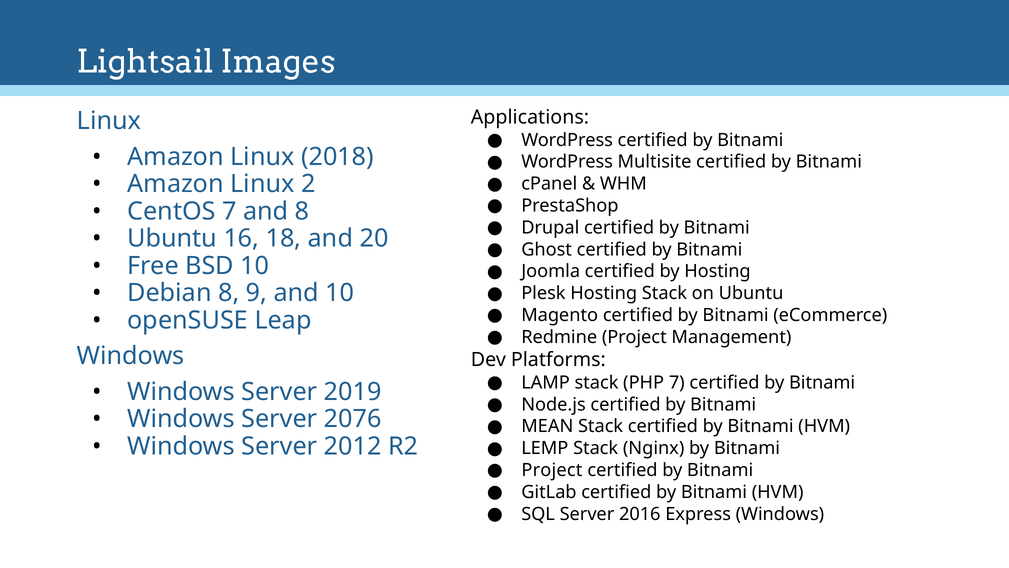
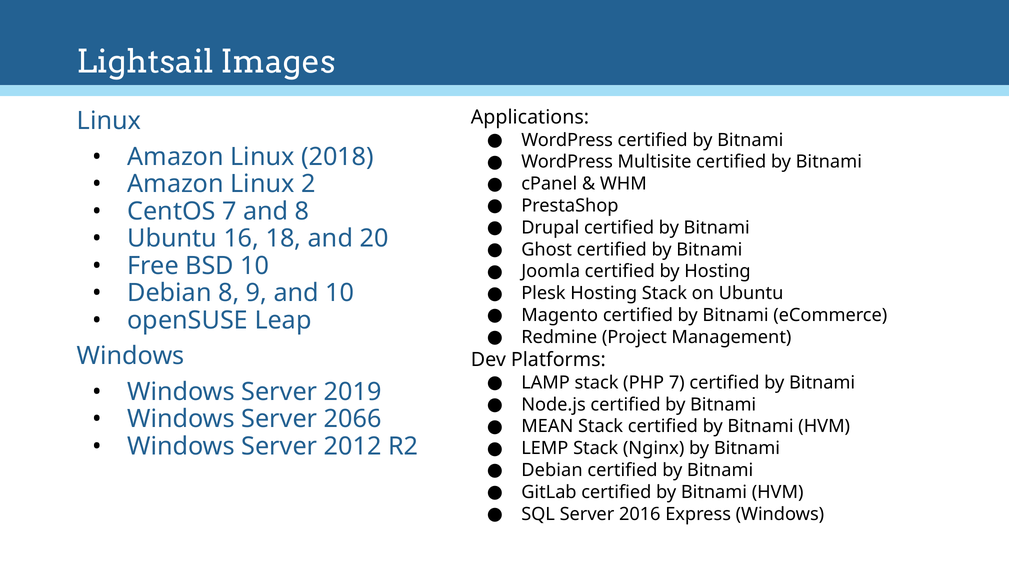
2076: 2076 -> 2066 (353, 419)
Project: Project -> Debian (552, 470)
